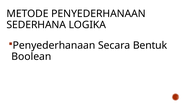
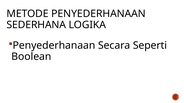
Bentuk: Bentuk -> Seperti (150, 46)
